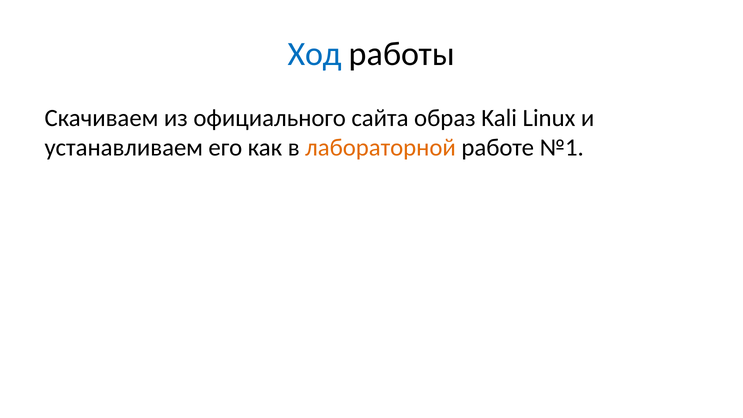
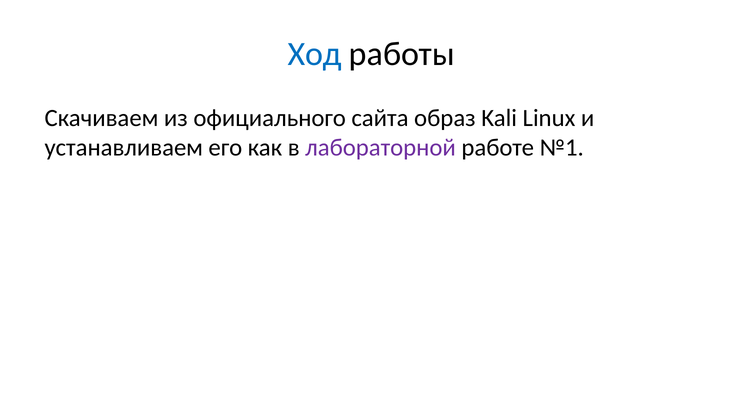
лабораторной colour: orange -> purple (381, 148)
